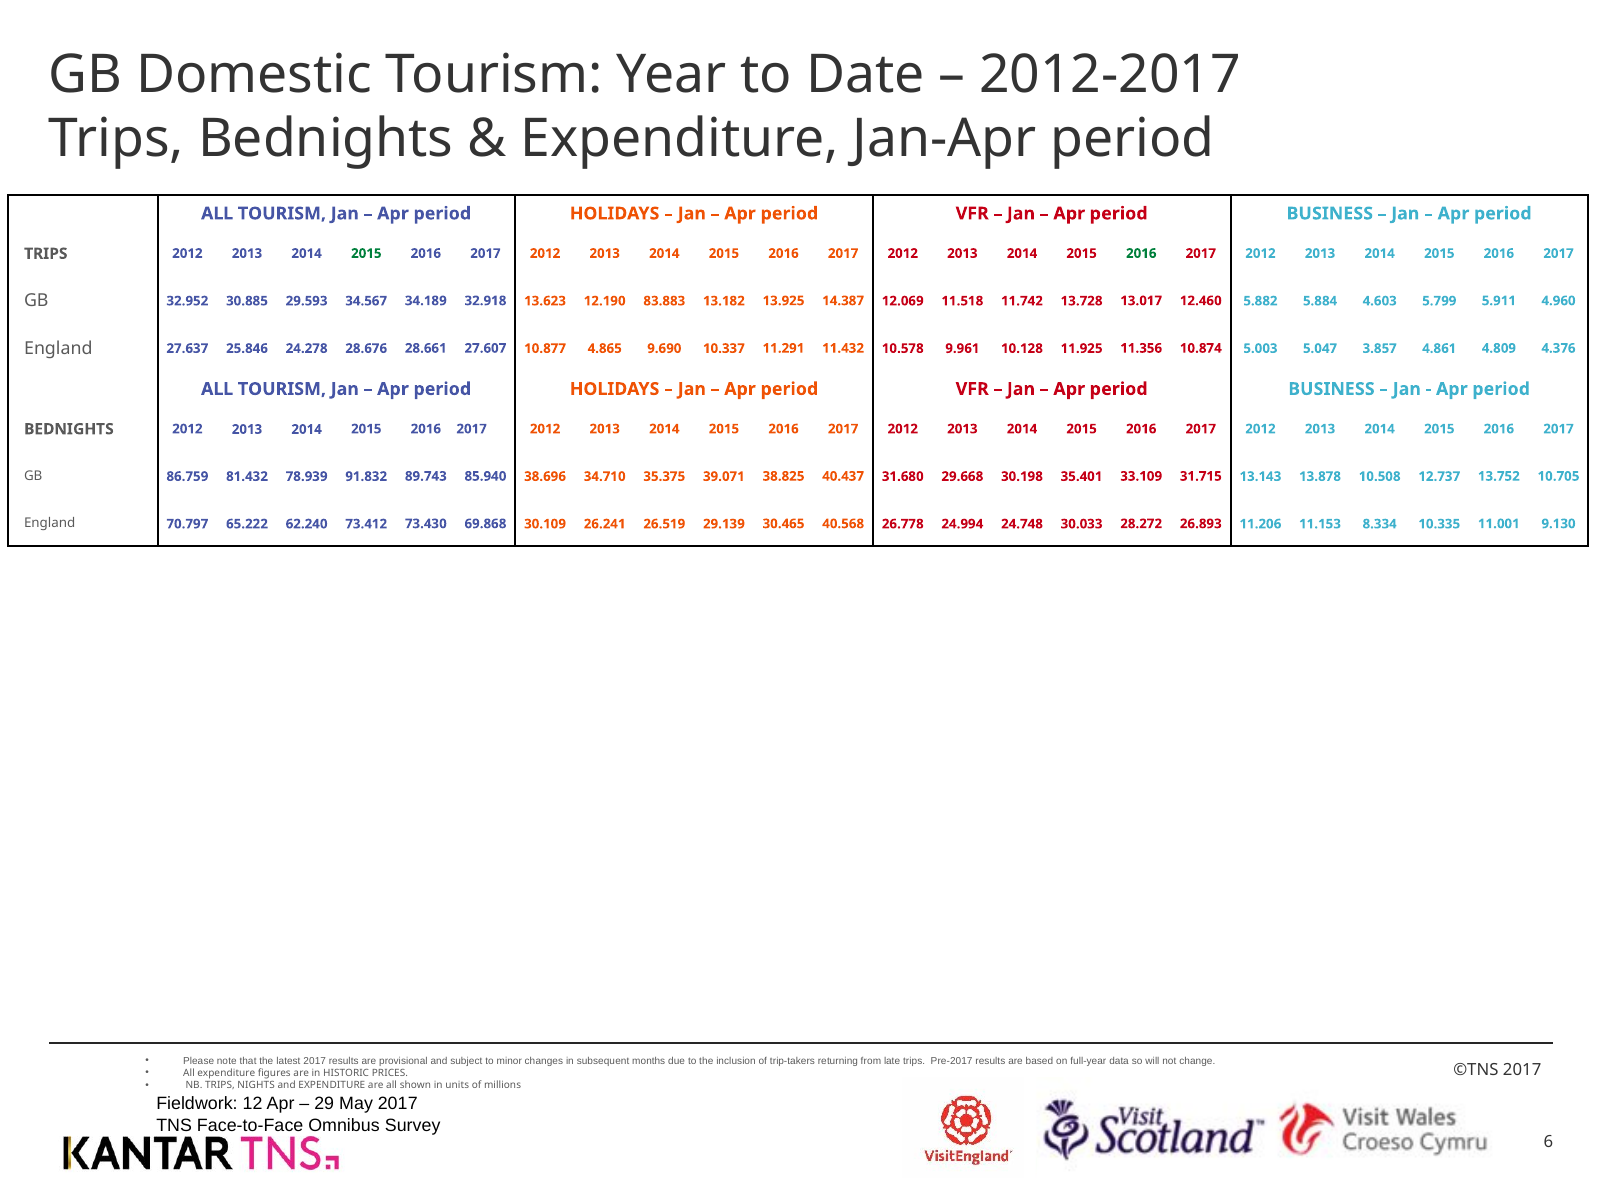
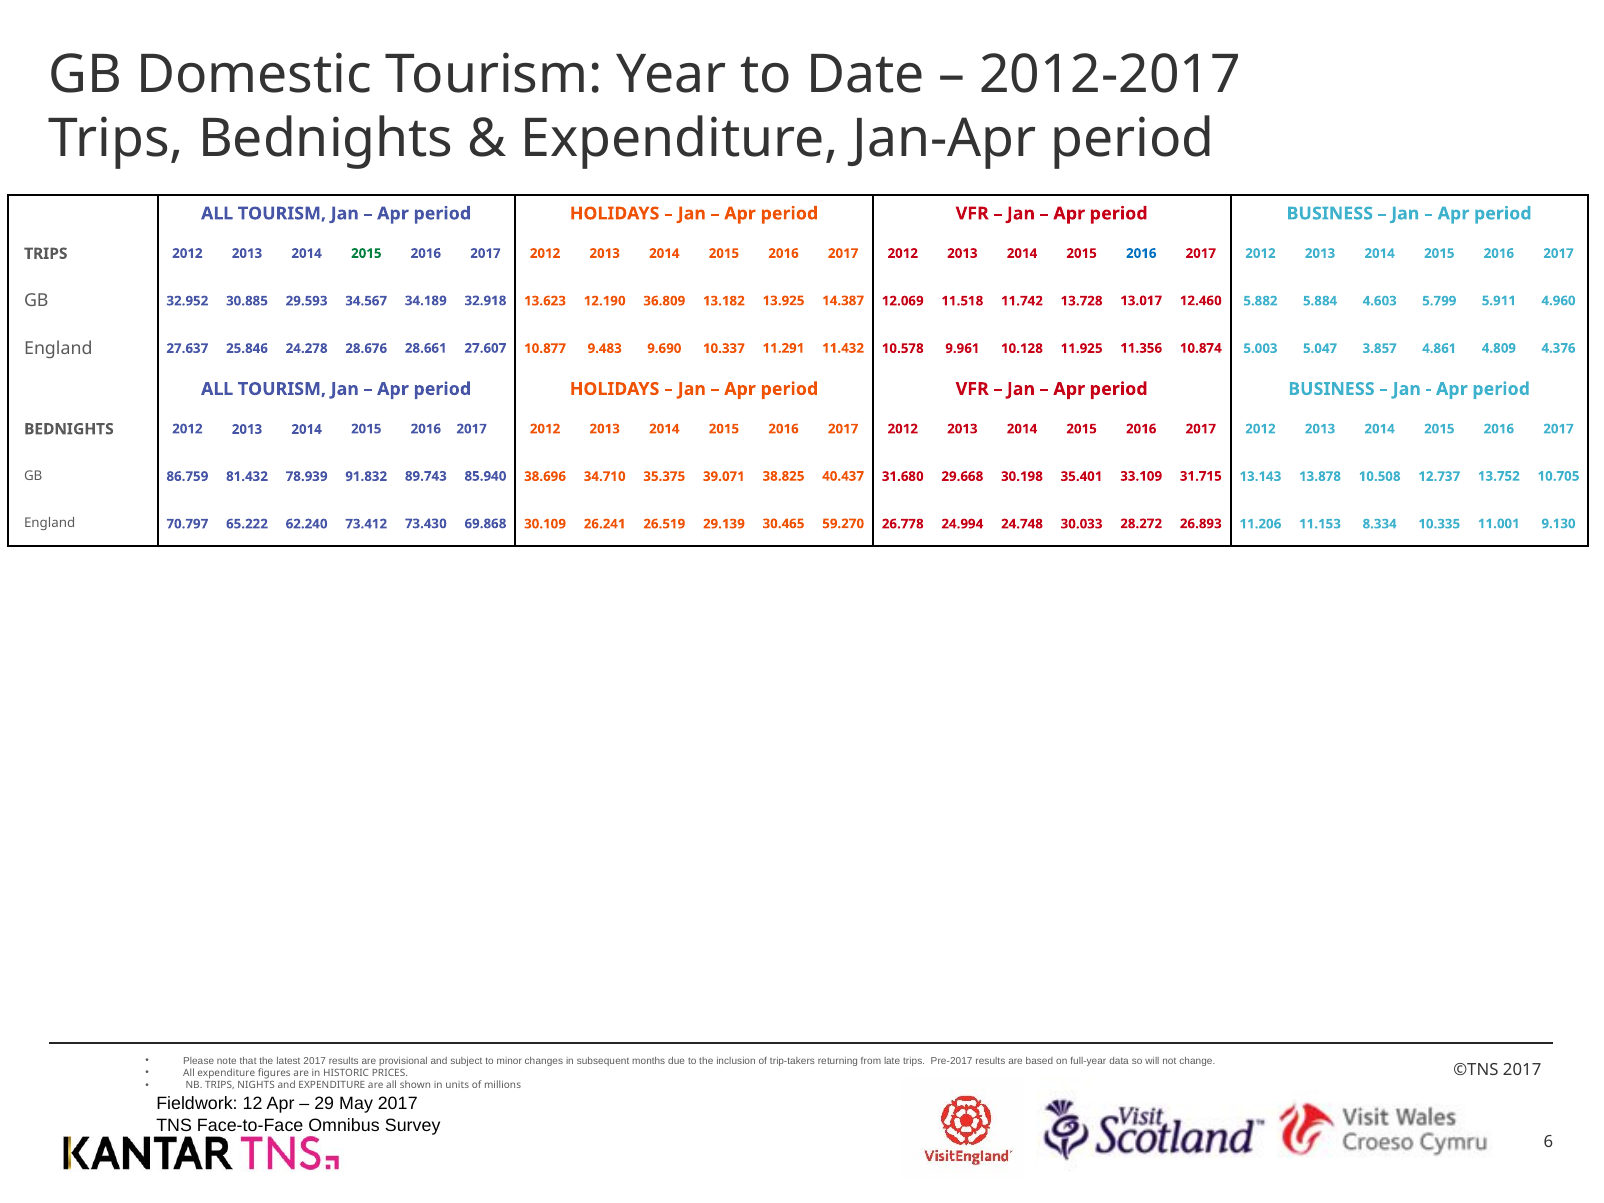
2016 colour: green -> blue (1141, 253)
83.883: 83.883 -> 36.809 (664, 301)
4.865: 4.865 -> 9.483 (605, 348)
40.568: 40.568 -> 59.270 (843, 524)
